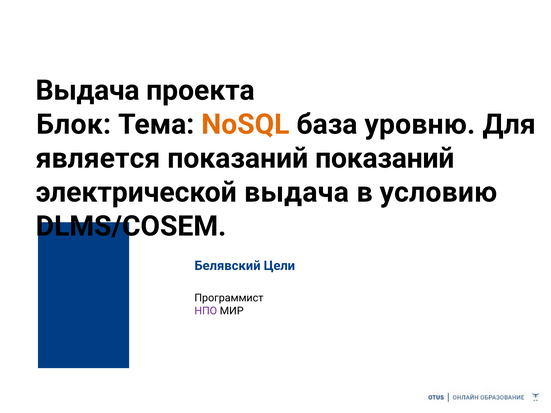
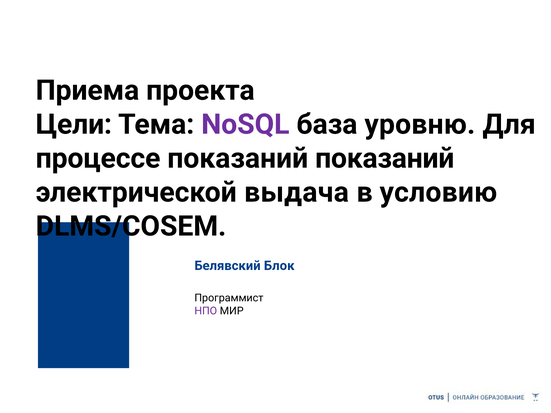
Выдача: Выдача -> Приема (87, 90)
Блок: Блок -> Цели (74, 124)
NoSQL colour: orange -> purple (245, 124)
является: является -> процессе (98, 158)
Цели: Цели -> Блок (279, 266)
